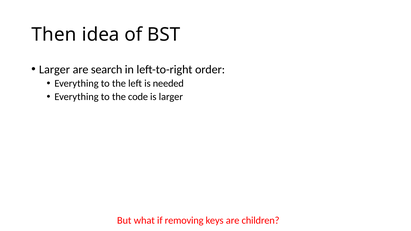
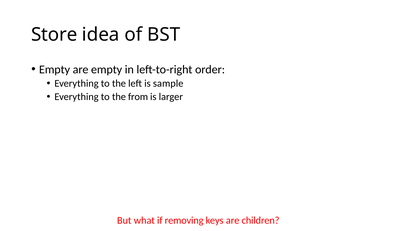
Then: Then -> Store (54, 35)
Larger: Larger -> Empty (55, 69)
are search: search -> empty (107, 69)
needed: needed -> sample (168, 84)
code: code -> from (138, 97)
